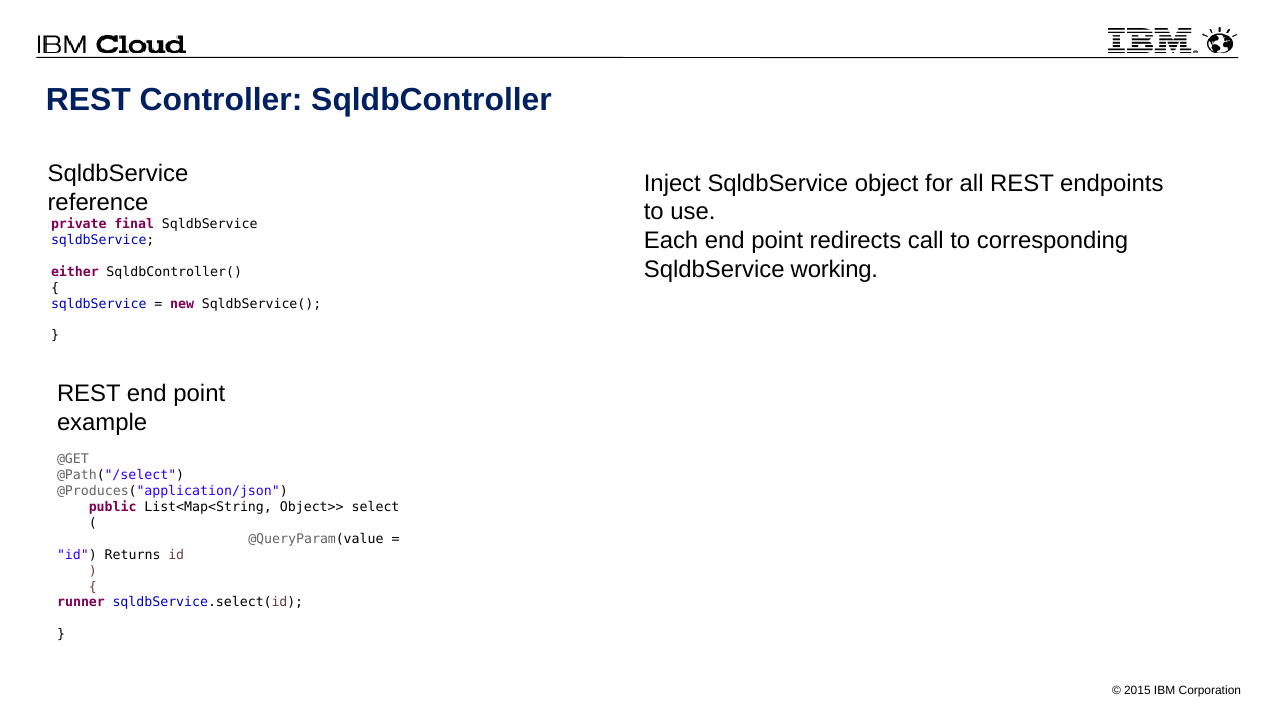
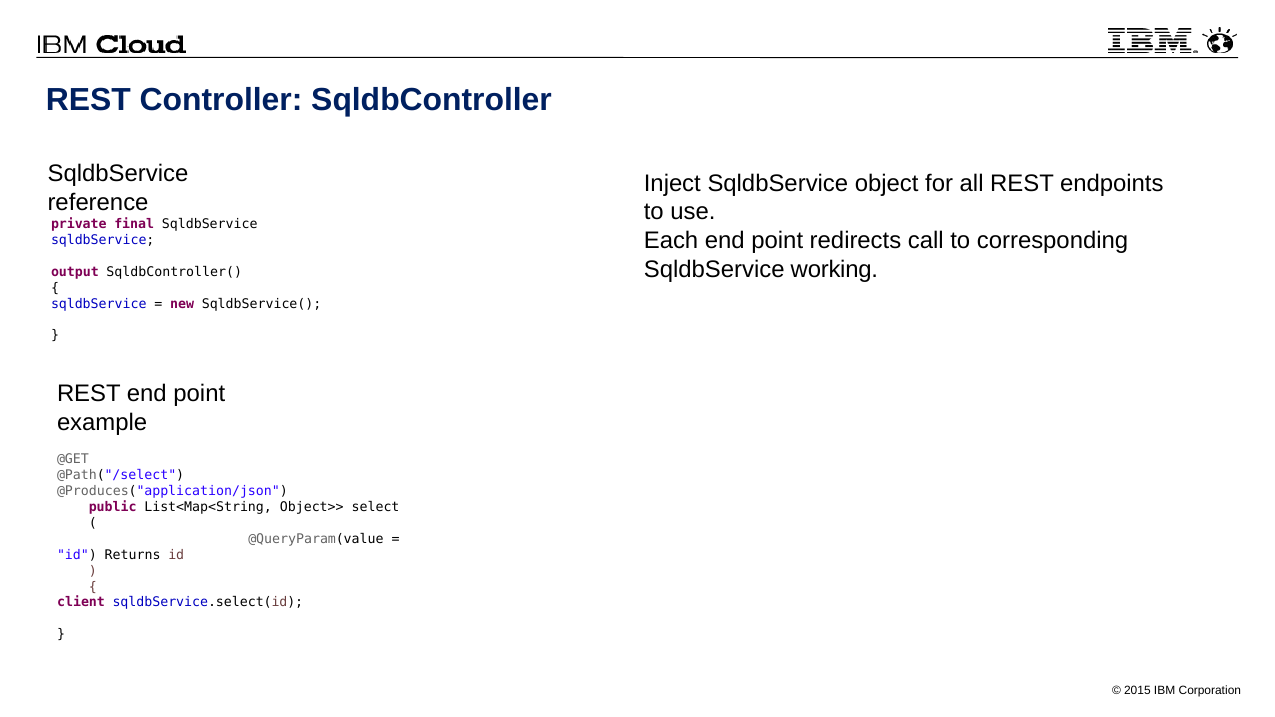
either: either -> output (75, 272)
runner: runner -> client (81, 603)
